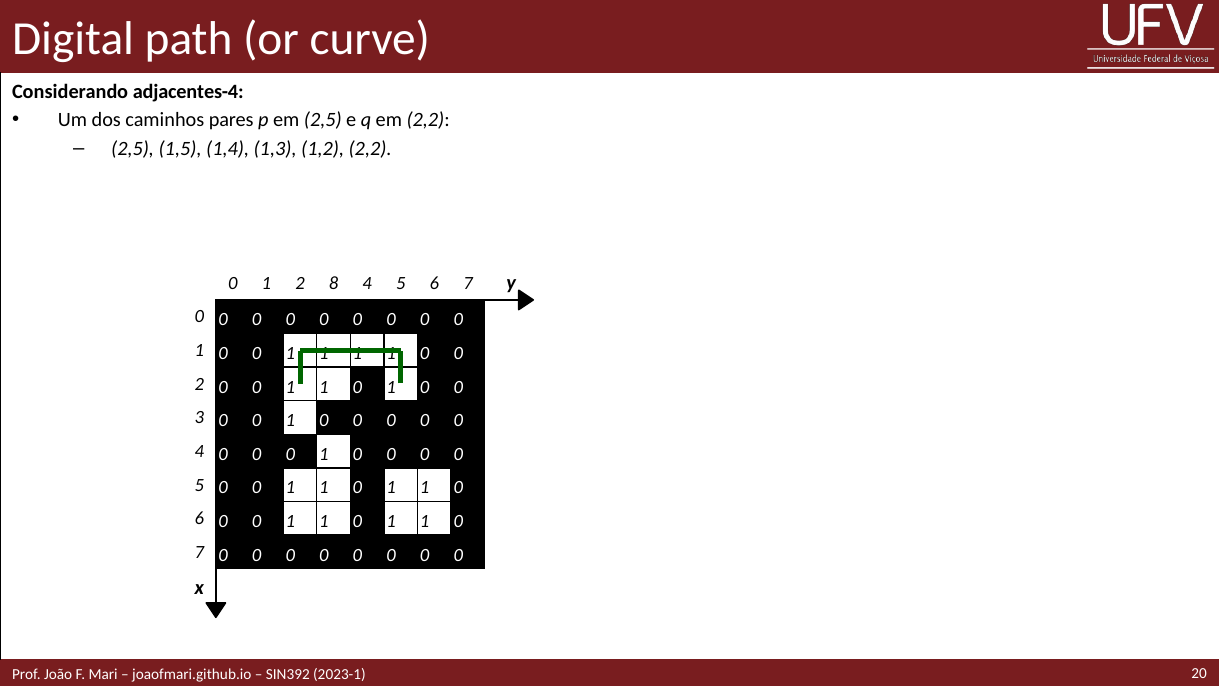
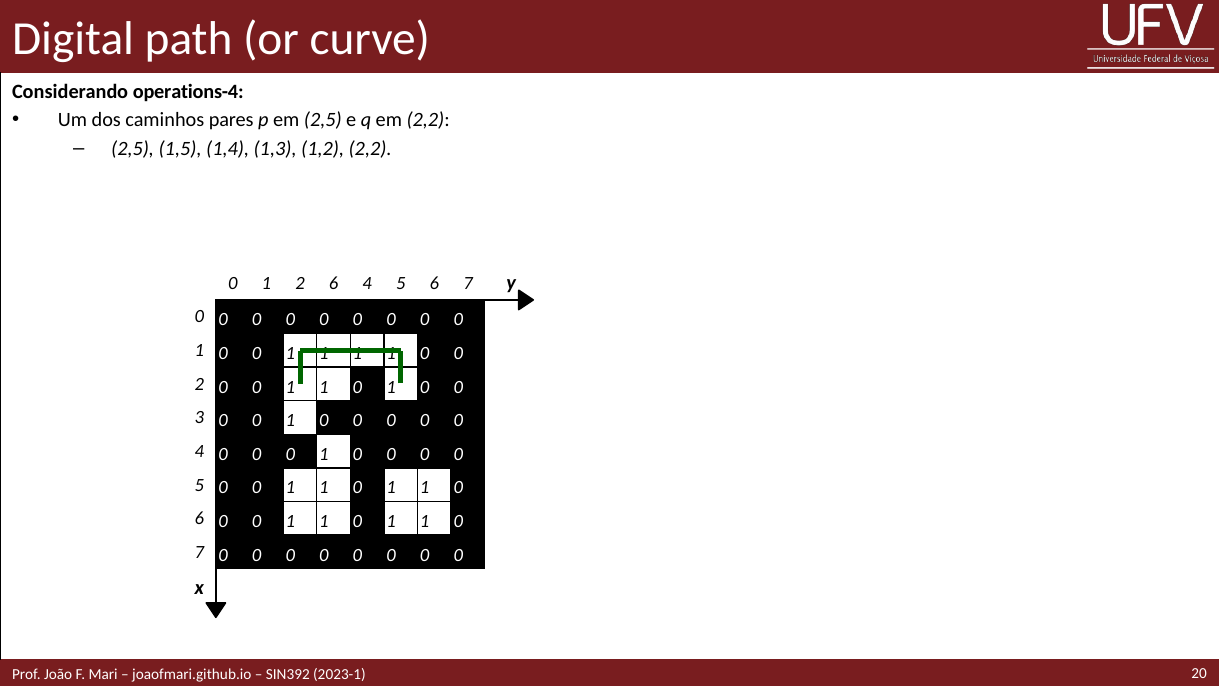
adjacentes-4: adjacentes-4 -> operations-4 (188, 92)
2 8: 8 -> 6 (334, 283)
